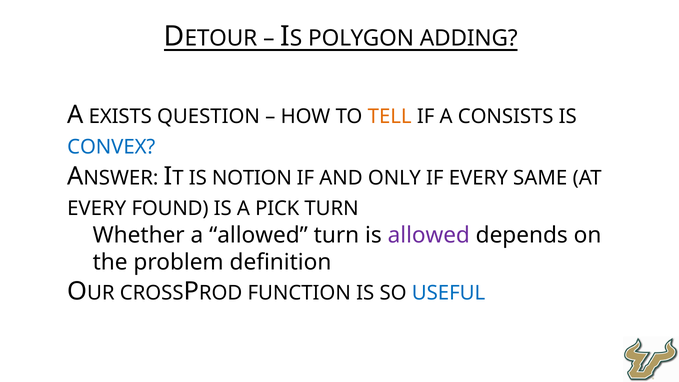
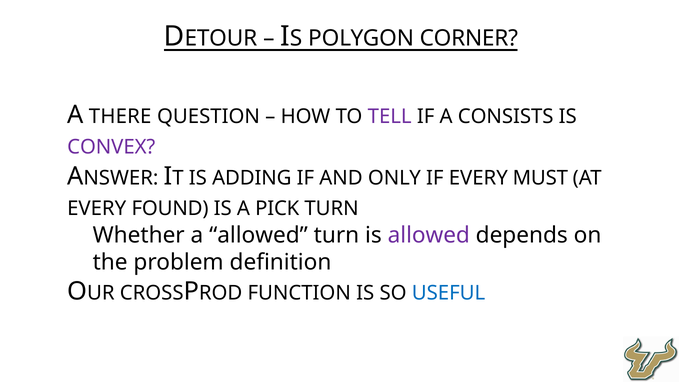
ADDING: ADDING -> CORNER (469, 38)
EXISTS: EXISTS -> THERE (120, 117)
TELL colour: orange -> purple (390, 117)
CONVEX colour: blue -> purple (111, 147)
NOTION: NOTION -> ADDING (252, 178)
SAME: SAME -> MUST (540, 178)
